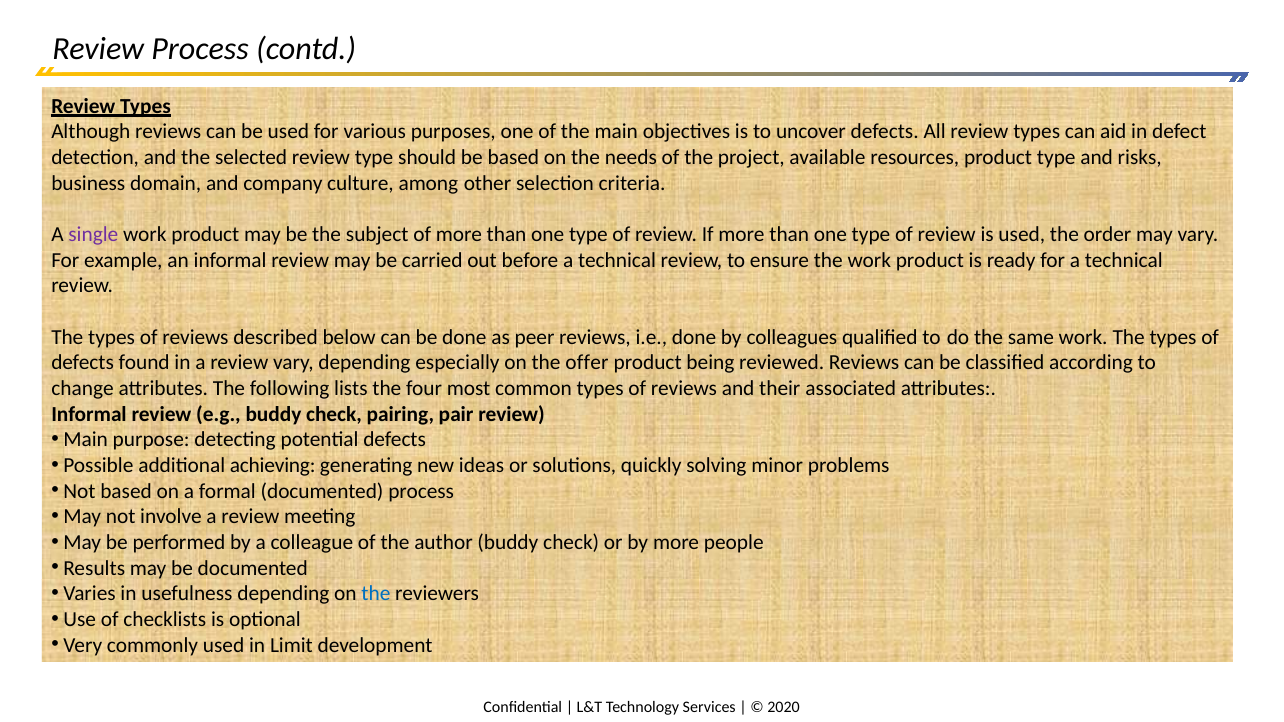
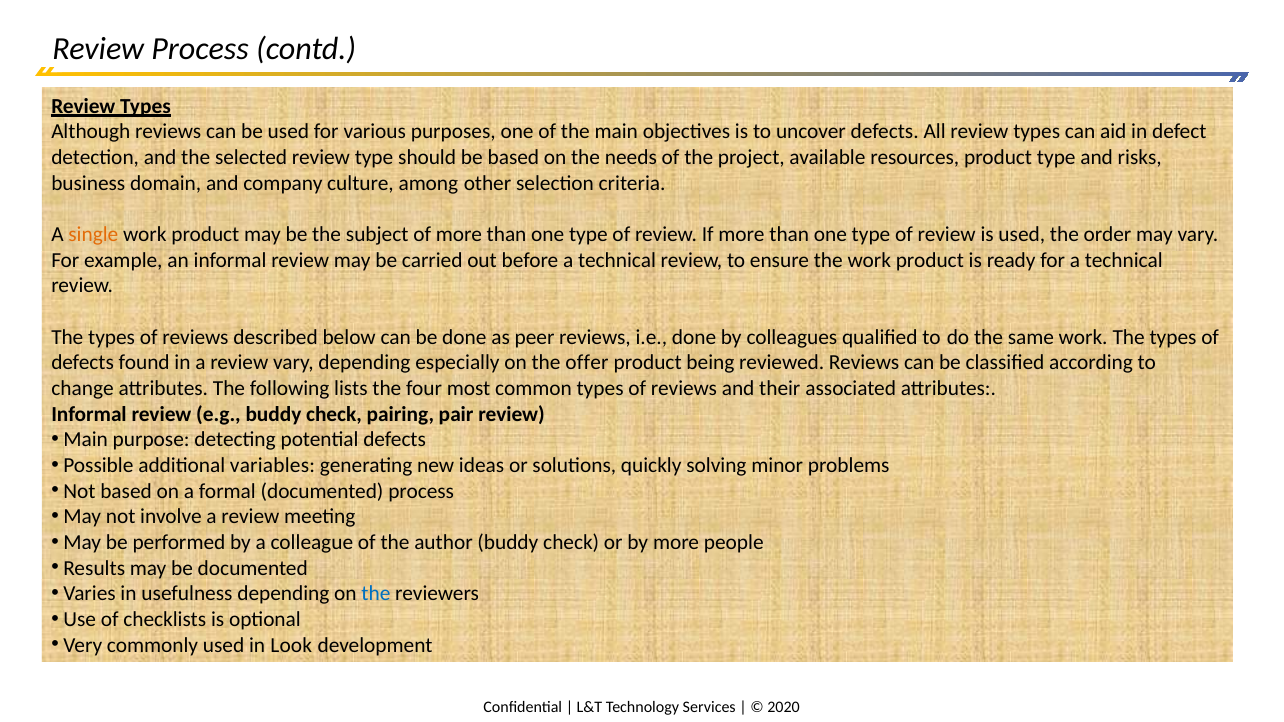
single colour: purple -> orange (93, 235)
achieving: achieving -> variables (272, 466)
Limit: Limit -> Look (291, 645)
